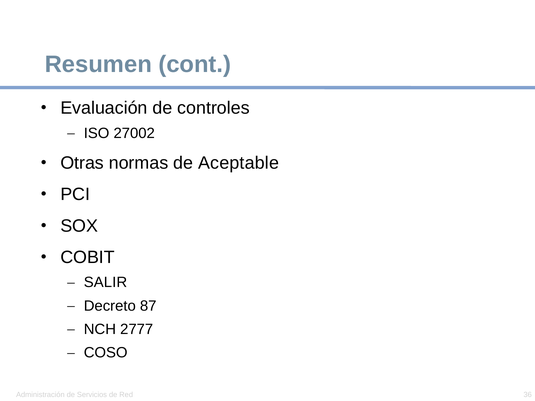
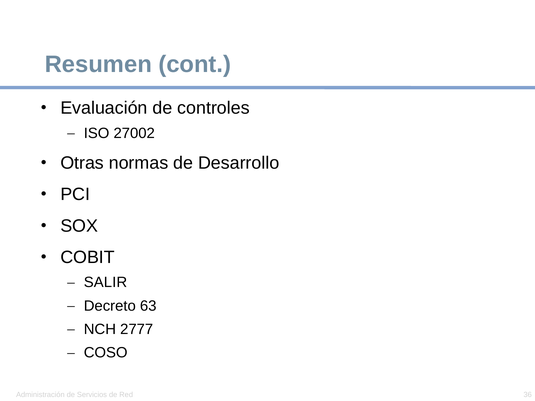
Aceptable: Aceptable -> Desarrollo (239, 163)
87: 87 -> 63 (148, 306)
